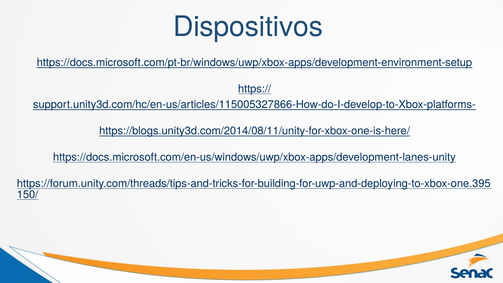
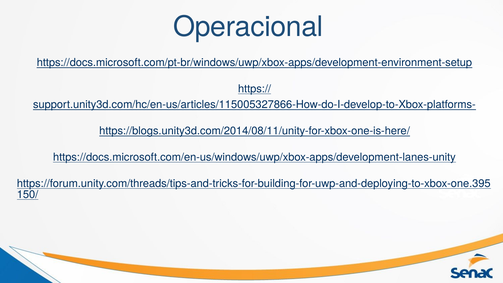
Dispositivos: Dispositivos -> Operacional (248, 27)
